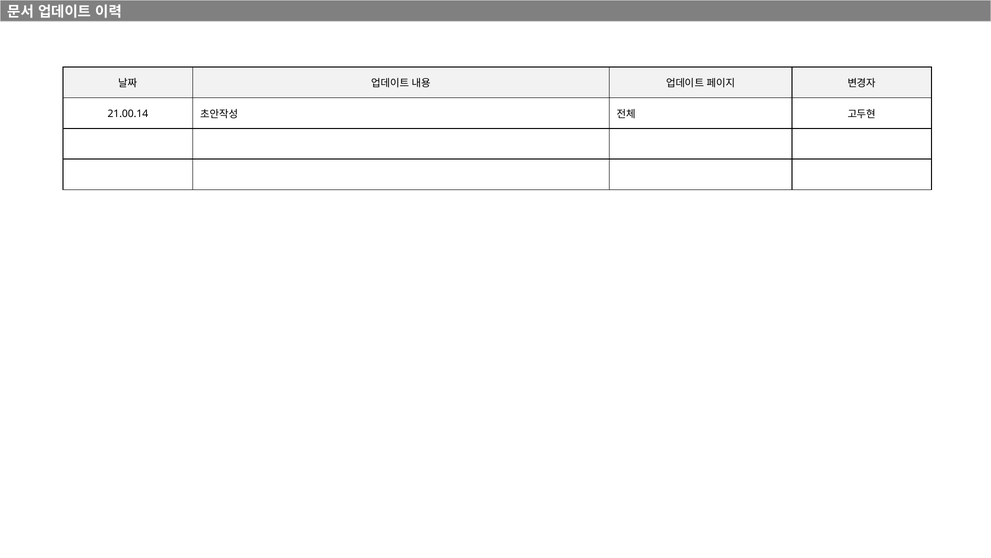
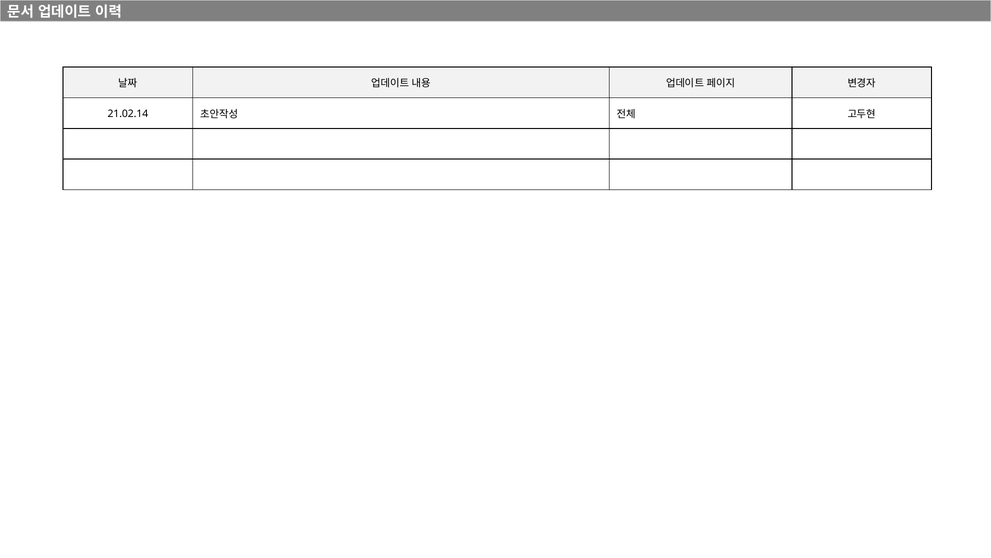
21.00.14: 21.00.14 -> 21.02.14 (128, 114)
